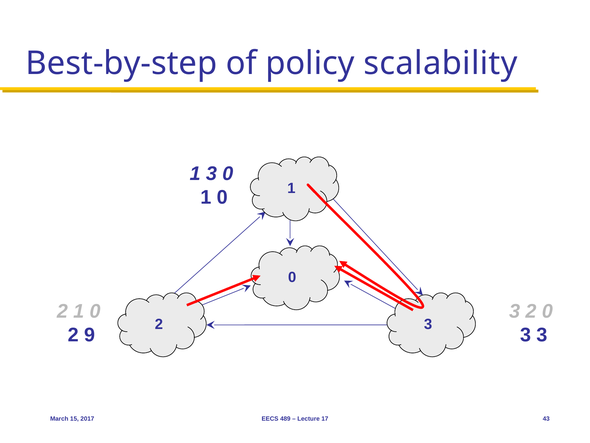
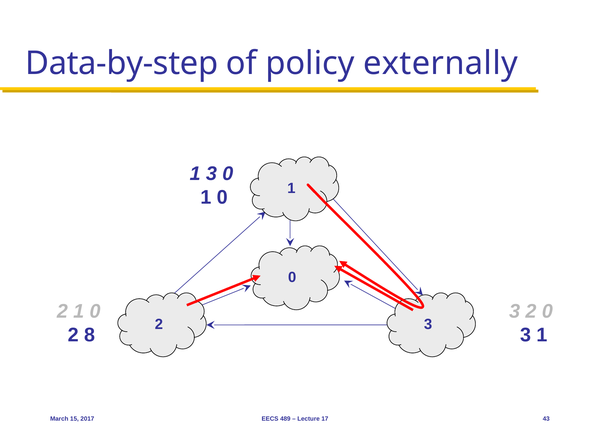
Best-by-step: Best-by-step -> Data-by-step (122, 63)
scalability: scalability -> externally (441, 63)
9: 9 -> 8 (90, 335)
3 3: 3 -> 1 (542, 335)
